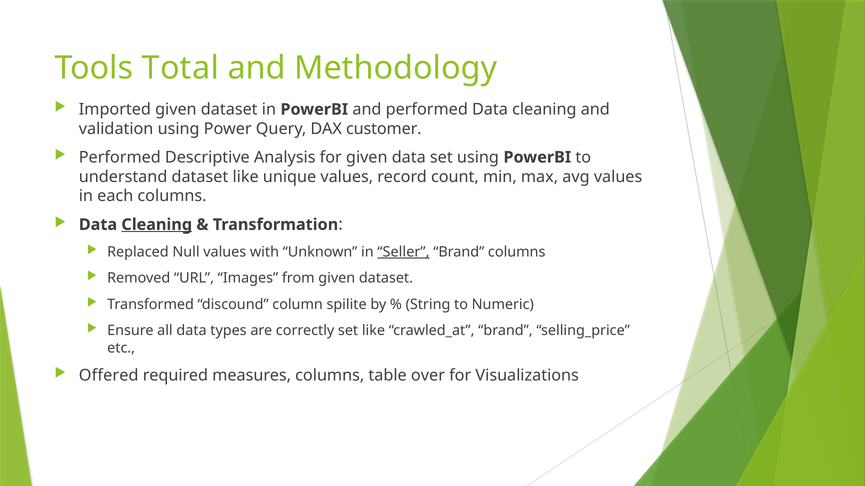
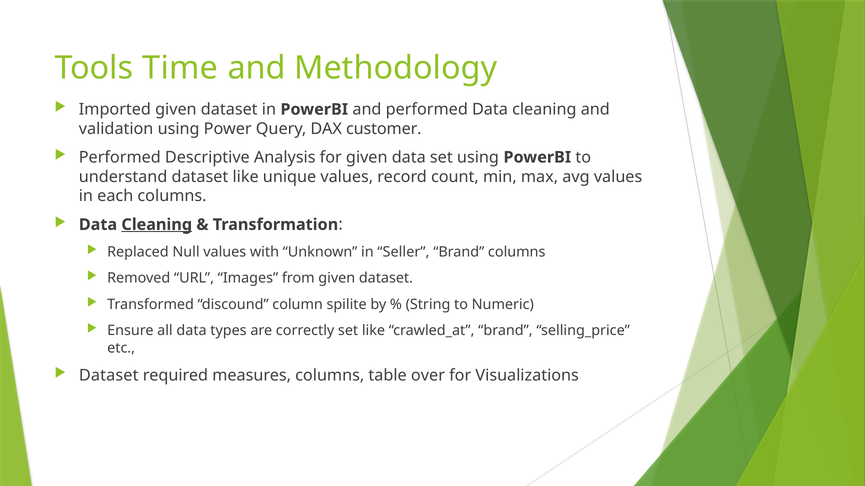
Total: Total -> Time (180, 68)
Seller underline: present -> none (403, 252)
Offered: Offered -> Dataset (109, 376)
